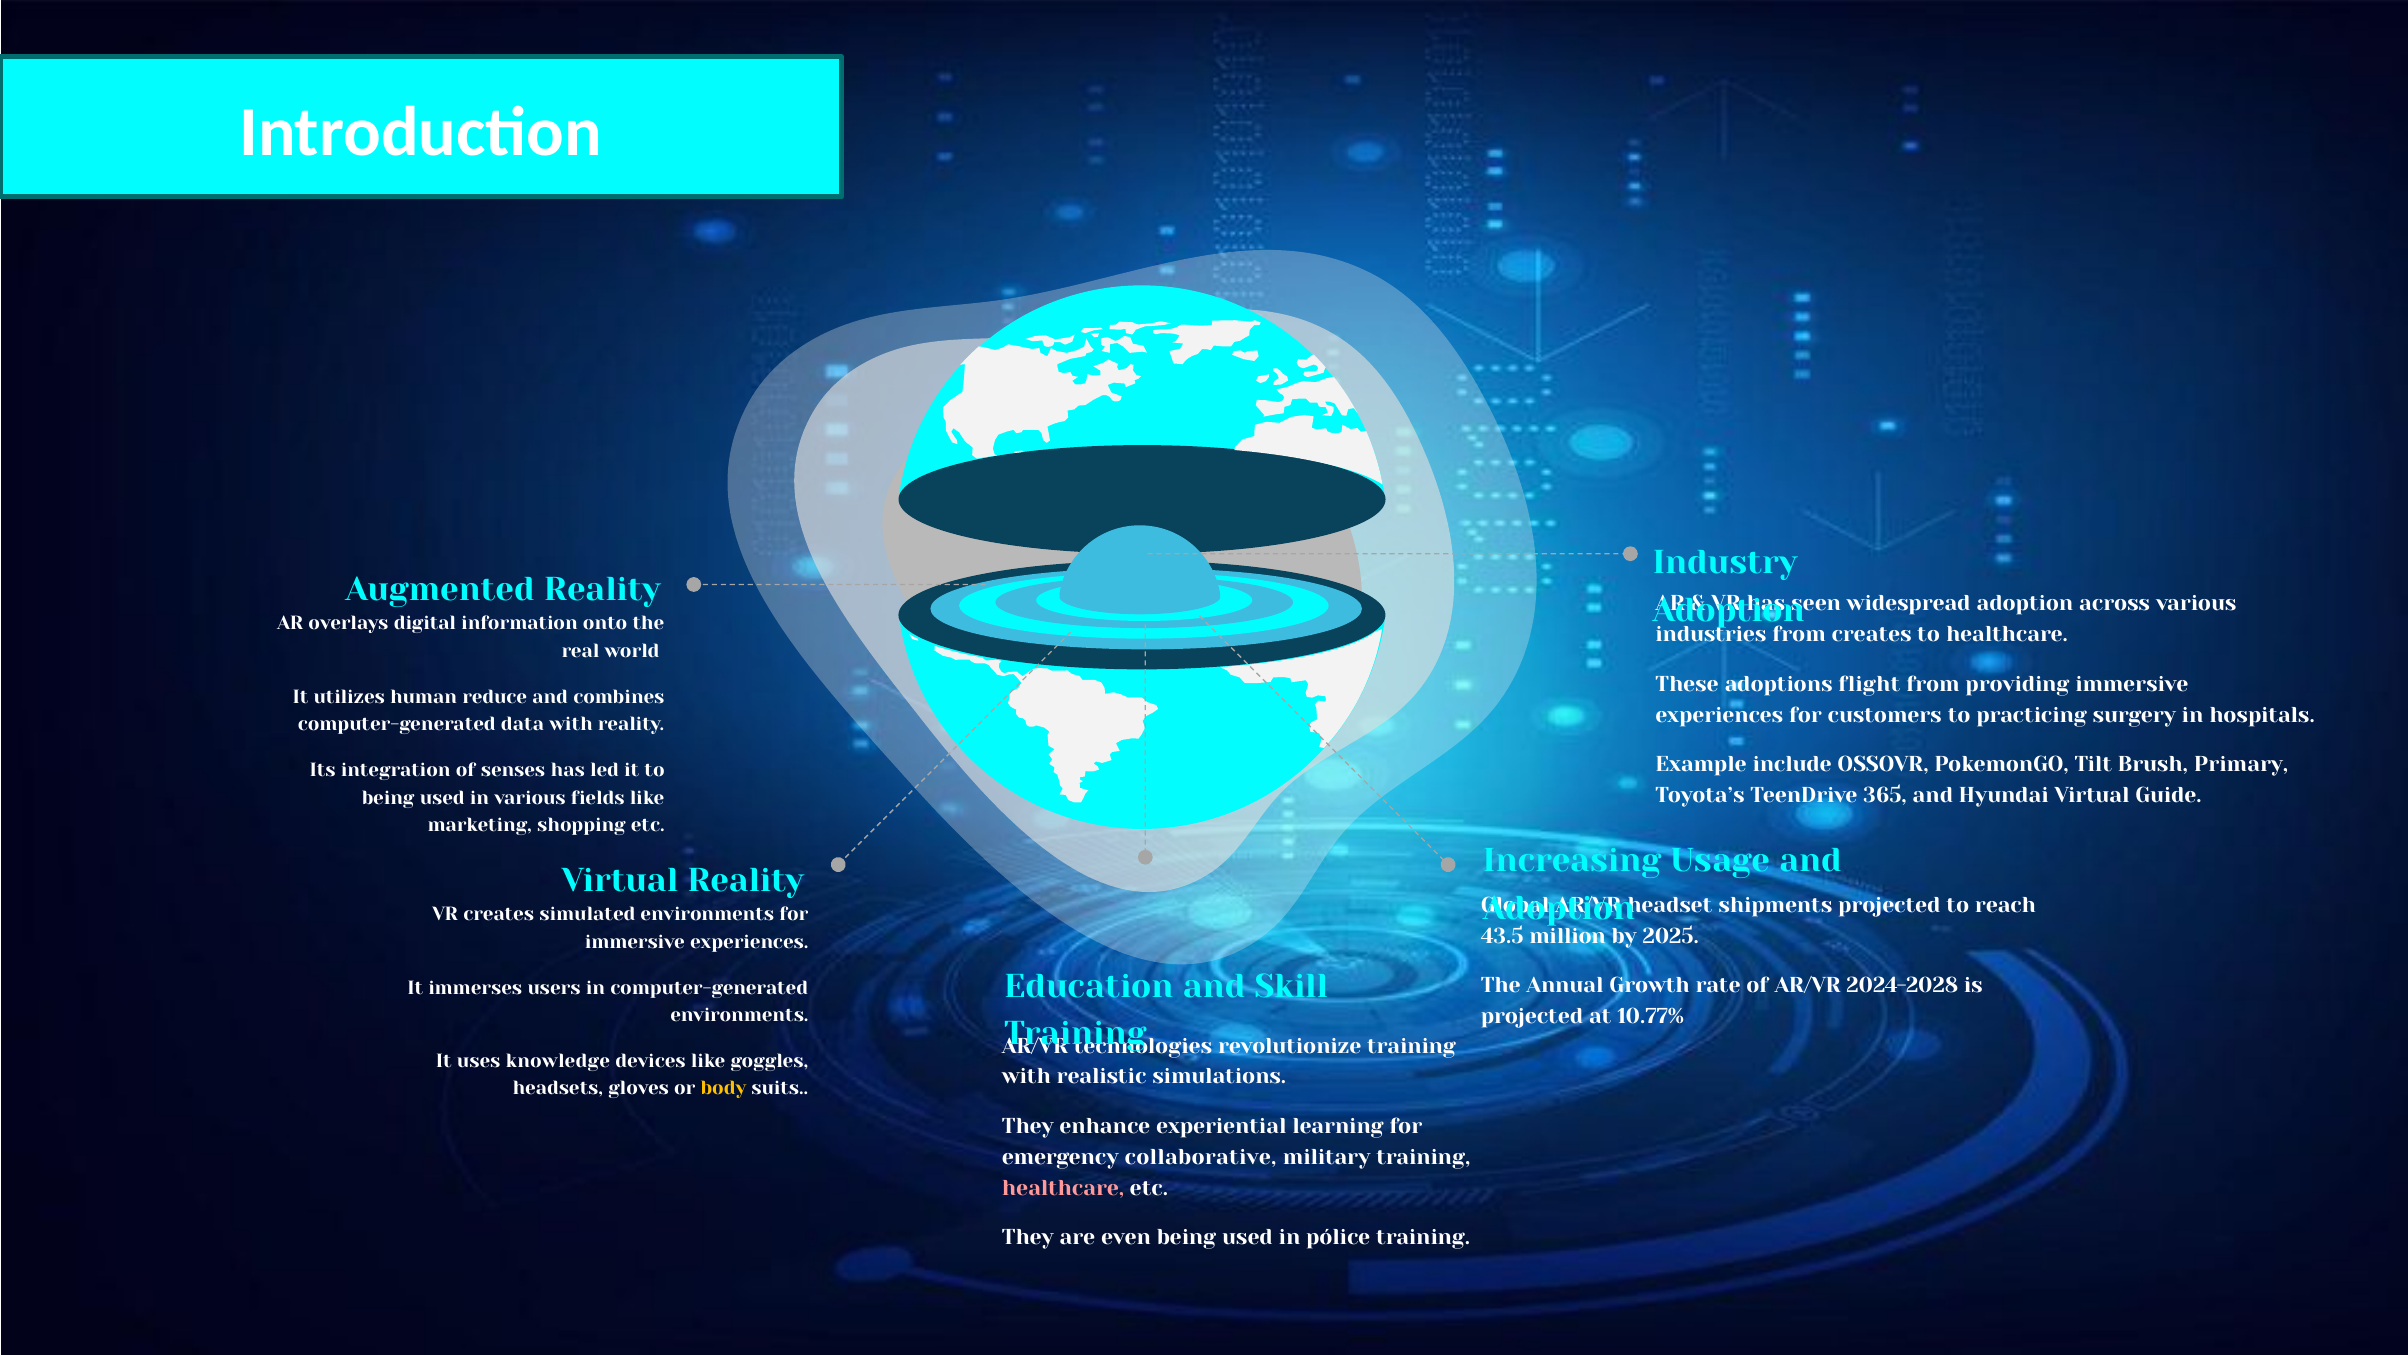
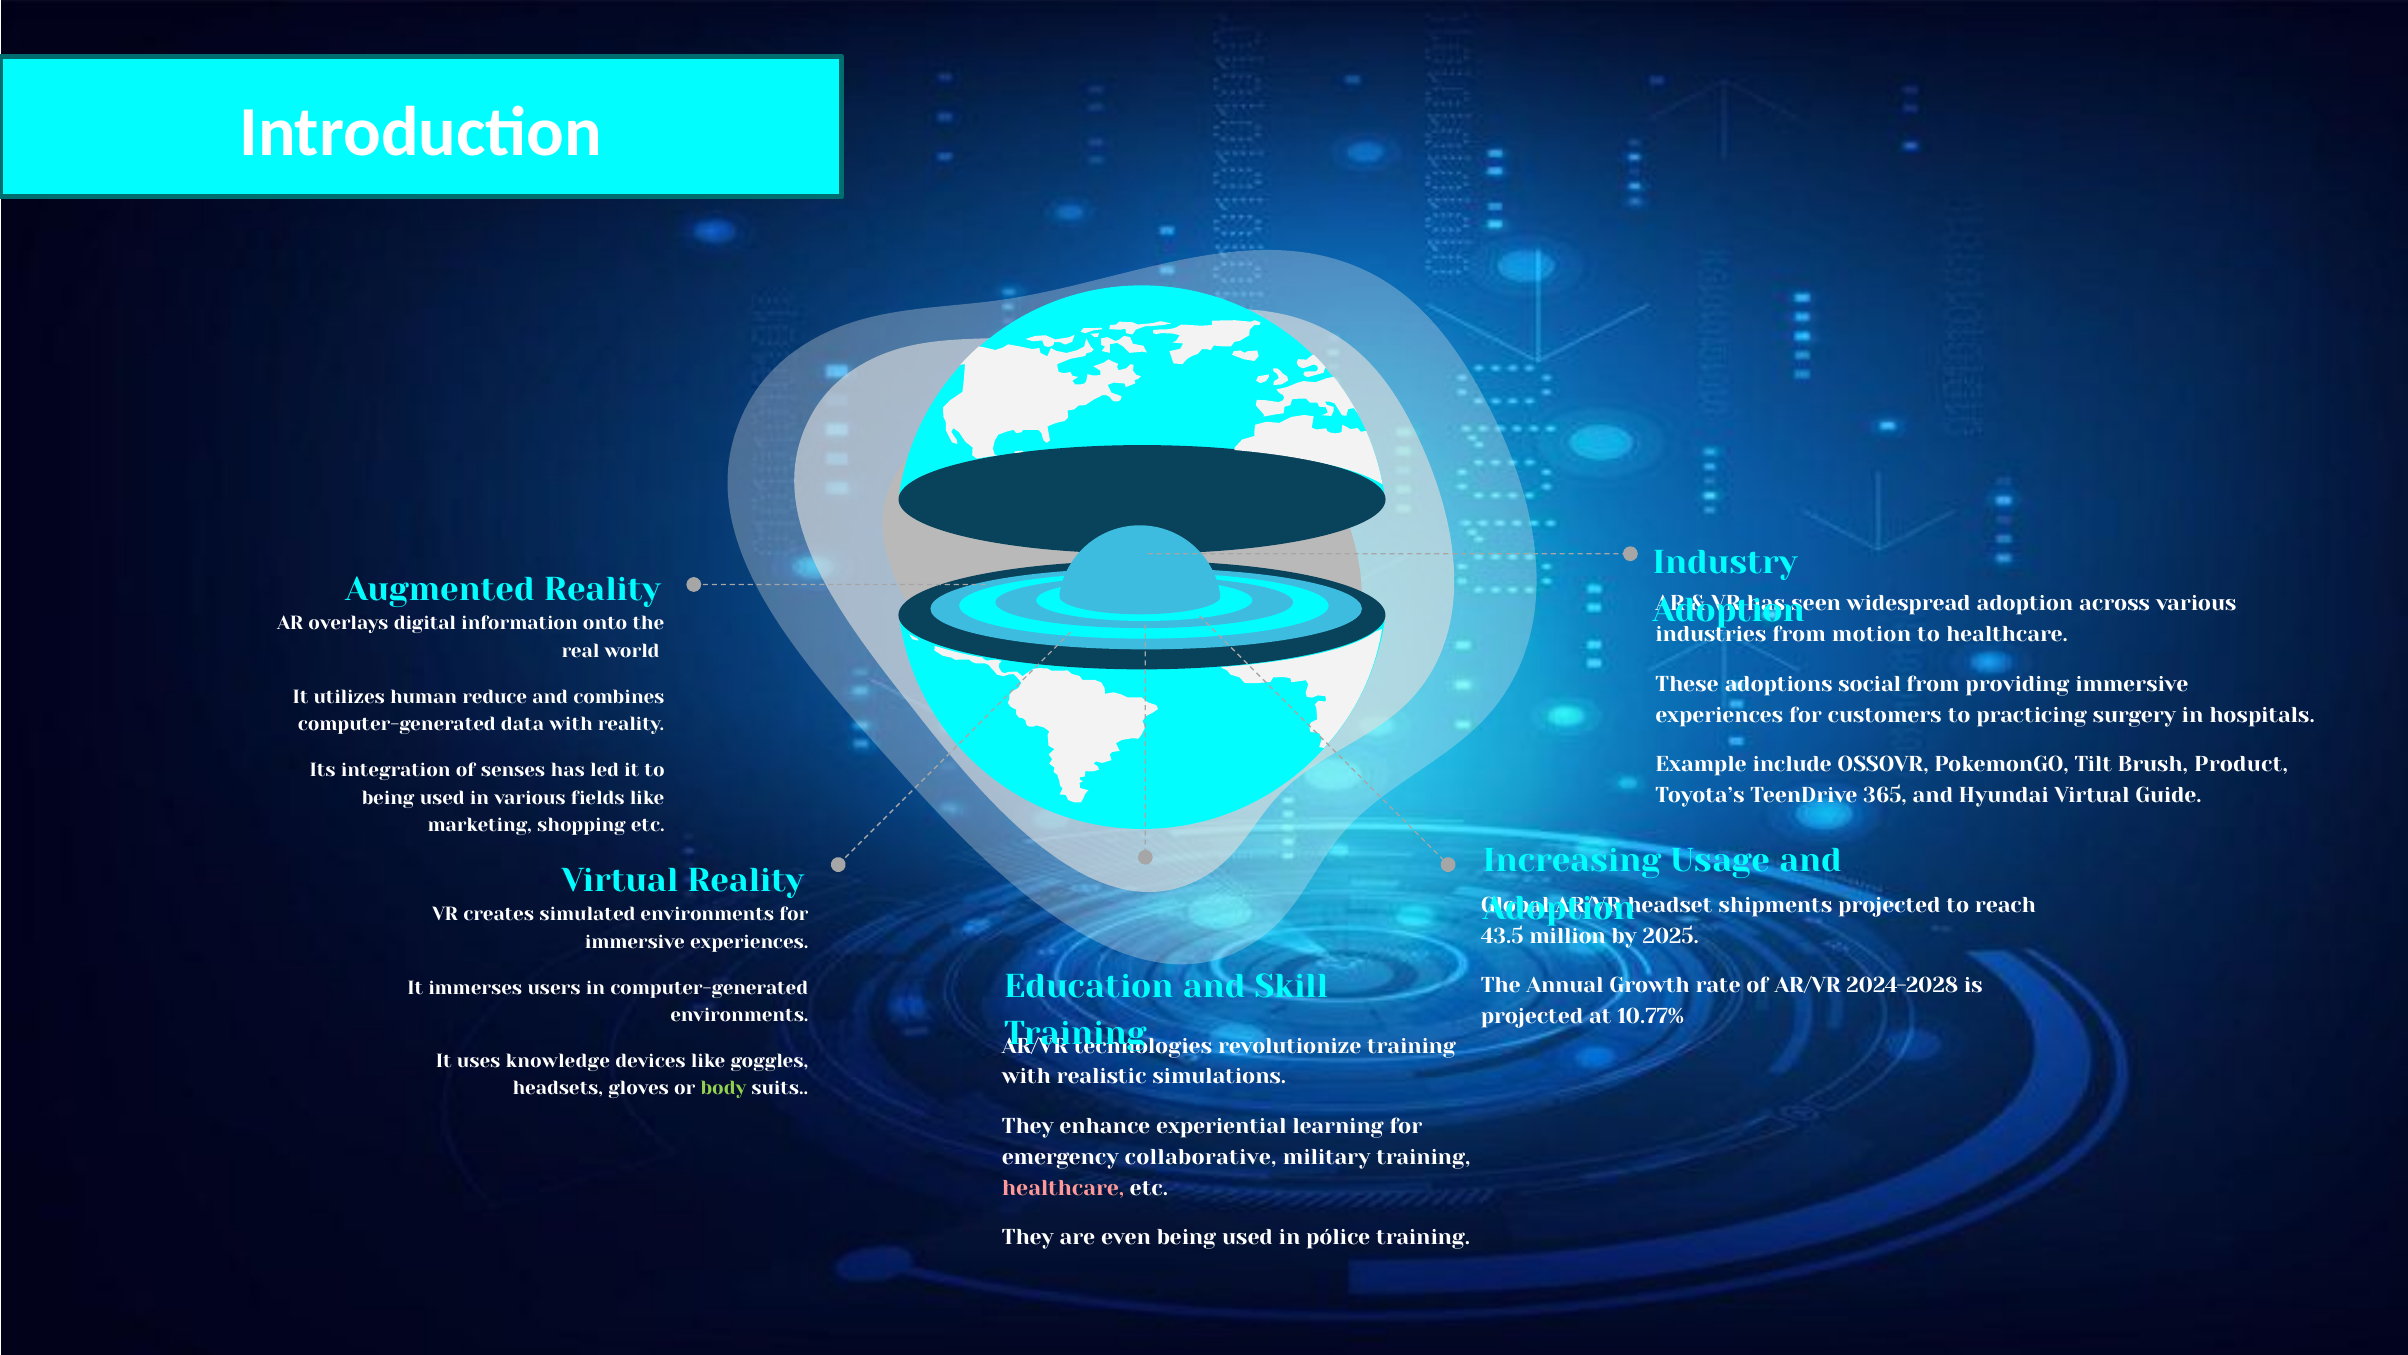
from creates: creates -> motion (1872, 635)
flight: flight -> social (1870, 684)
Primary: Primary -> Product (2241, 764)
body colour: yellow -> light green (723, 1088)
